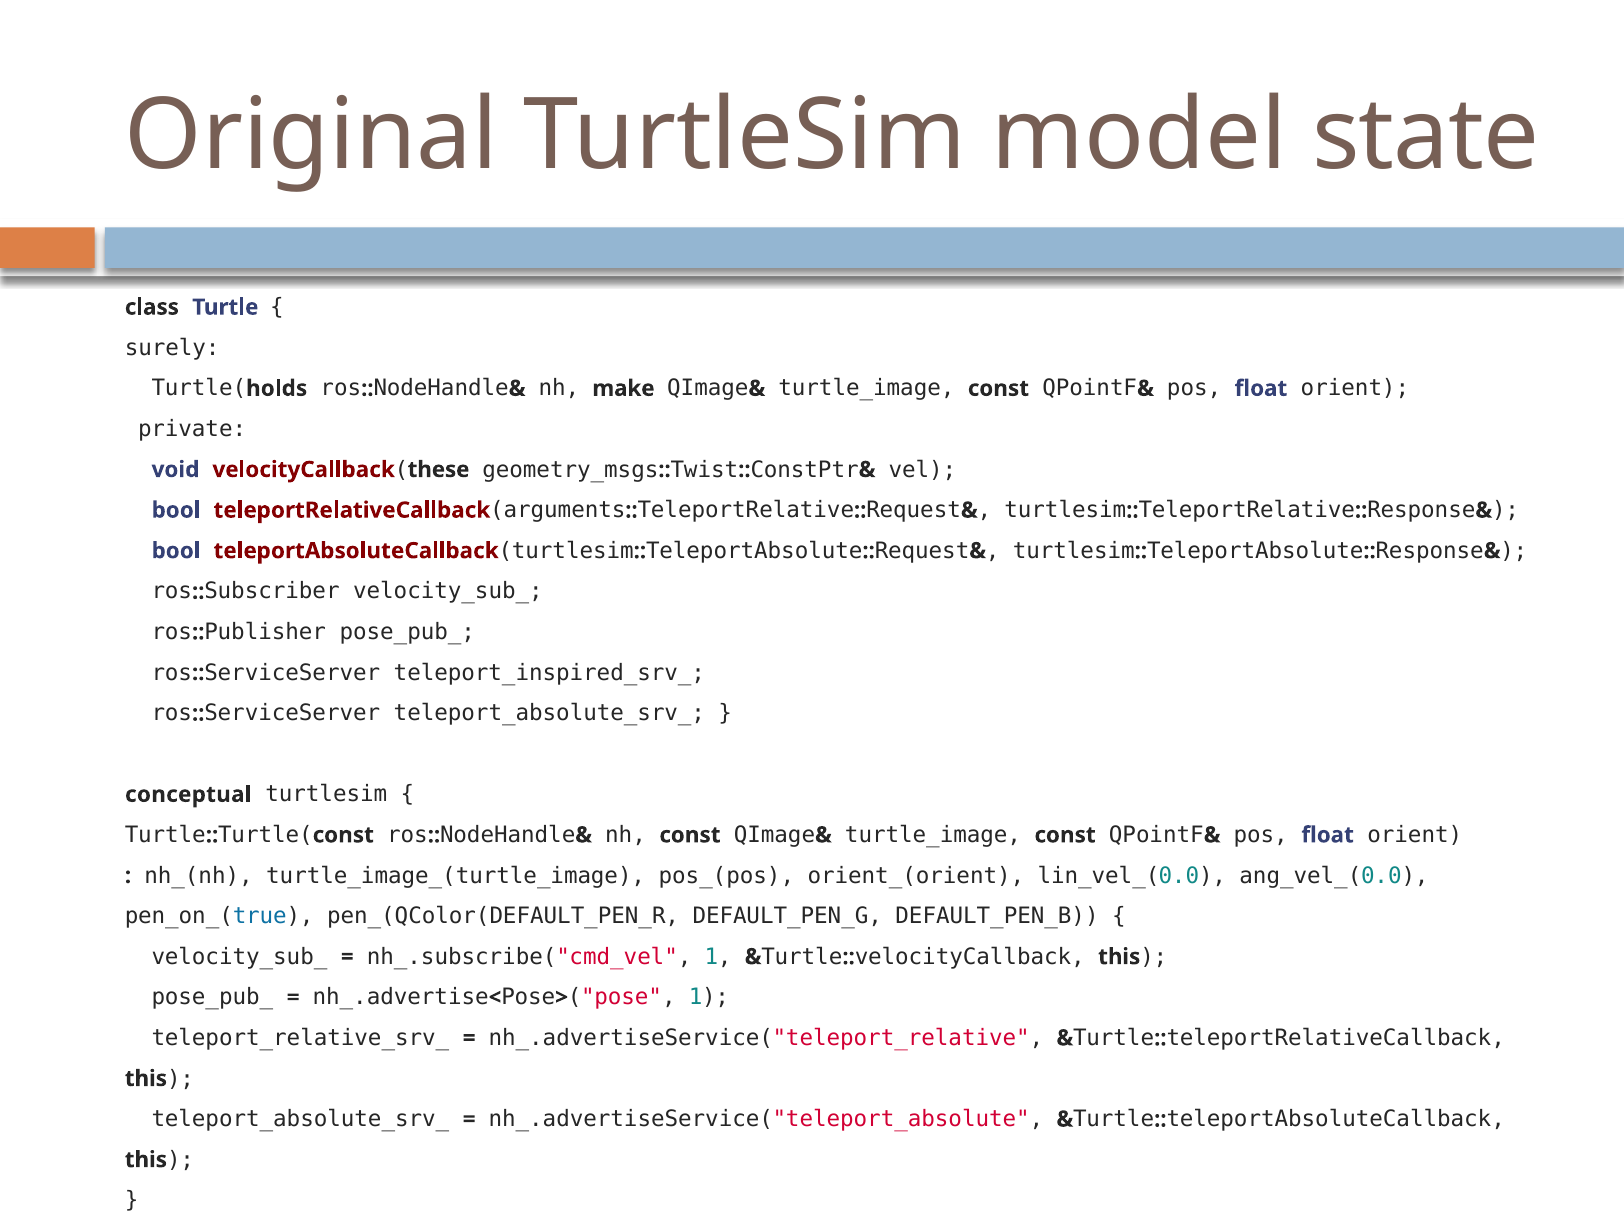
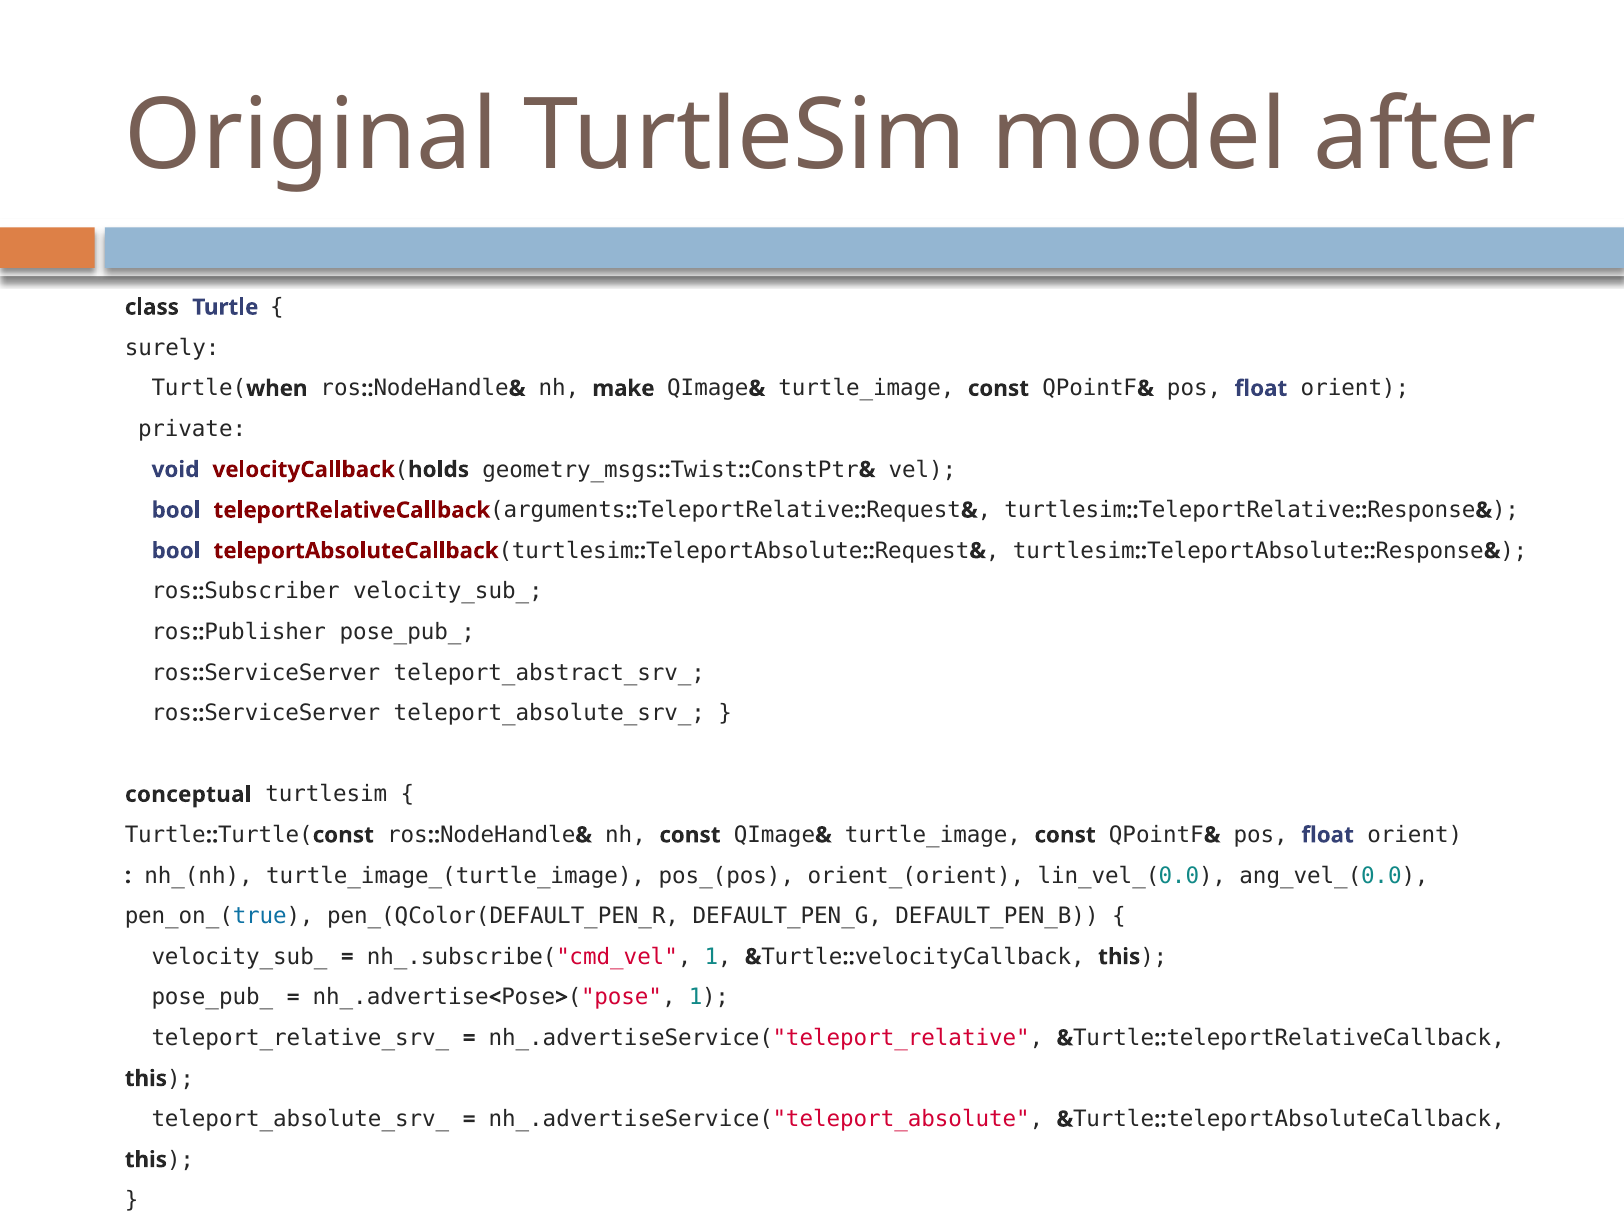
state: state -> after (1425, 135)
holds: holds -> when (277, 388)
these: these -> holds (438, 470)
teleport_inspired_srv_: teleport_inspired_srv_ -> teleport_abstract_srv_ (549, 673)
